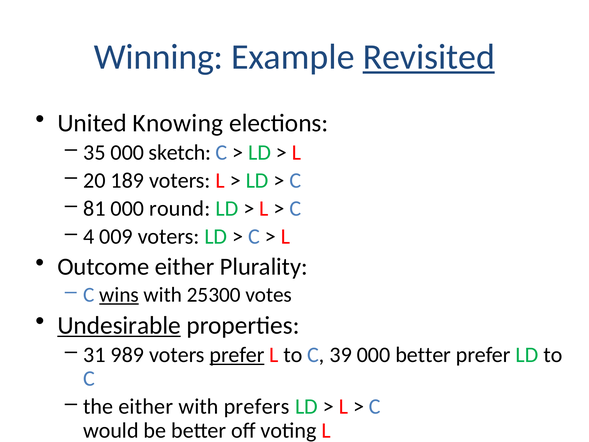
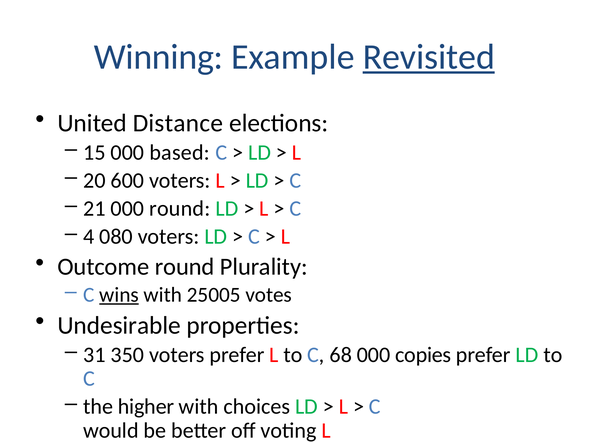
Knowing: Knowing -> Distance (178, 123)
35: 35 -> 15 (94, 152)
sketch: sketch -> based (180, 152)
189: 189 -> 600 (127, 180)
81: 81 -> 21 (94, 208)
009: 009 -> 080 (116, 236)
Outcome either: either -> round (185, 266)
25300: 25300 -> 25005 (214, 295)
Undesirable underline: present -> none (119, 325)
989: 989 -> 350 (127, 355)
prefer underline: present -> none (237, 355)
39: 39 -> 68 (341, 355)
000 better: better -> copies (423, 355)
the either: either -> higher (146, 406)
prefers: prefers -> choices (257, 406)
